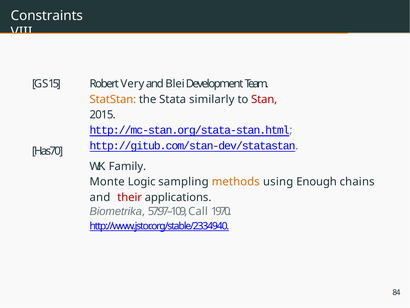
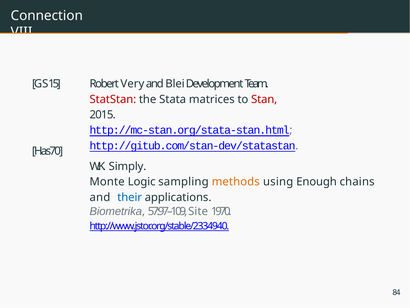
Constraints: Constraints -> Connection (47, 16)
StatStan colour: orange -> red (113, 99)
similarly: similarly -> matrices (212, 99)
Family: Family -> Simply (128, 166)
their colour: red -> blue (130, 197)
Call: Call -> Site (198, 211)
